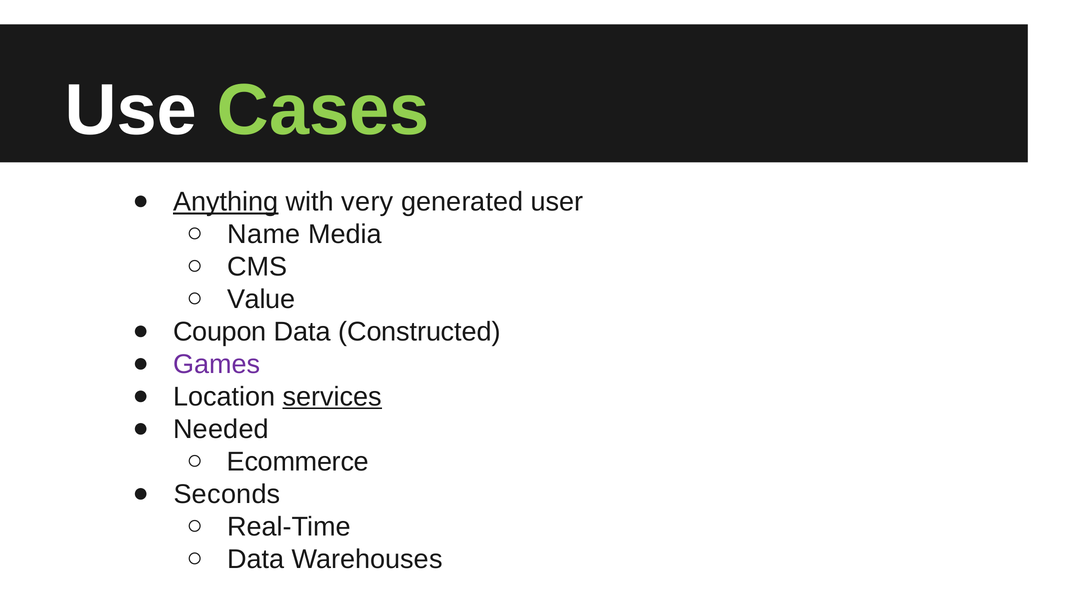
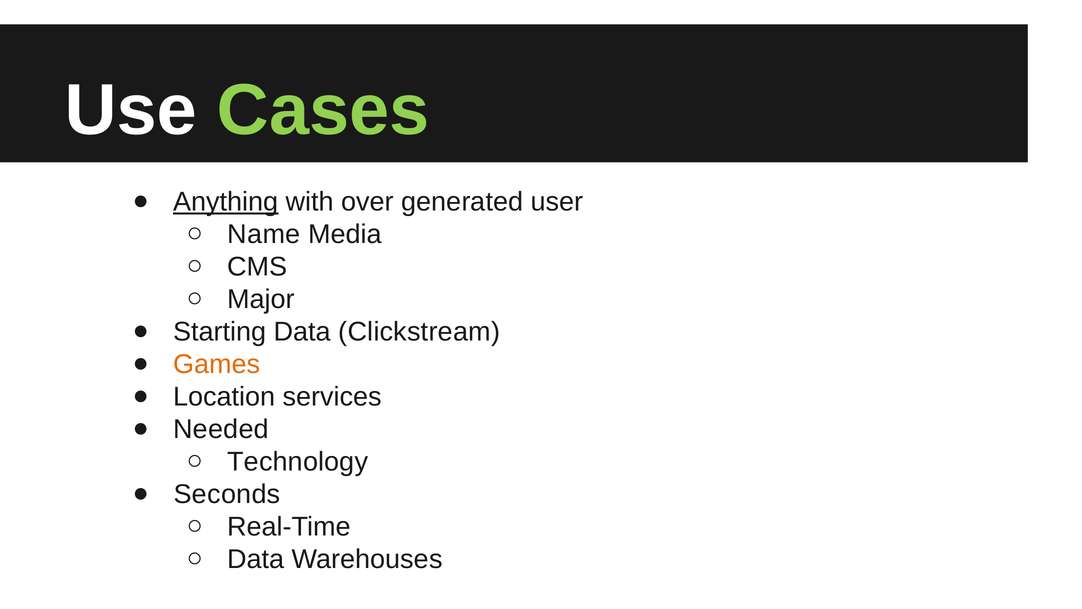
very: very -> over (368, 202)
Value: Value -> Major (261, 299)
Coupon: Coupon -> Starting (220, 332)
Constructed: Constructed -> Clickstream (419, 332)
Games colour: purple -> orange (217, 364)
services underline: present -> none (332, 397)
Ecommerce: Ecommerce -> Technology (298, 461)
